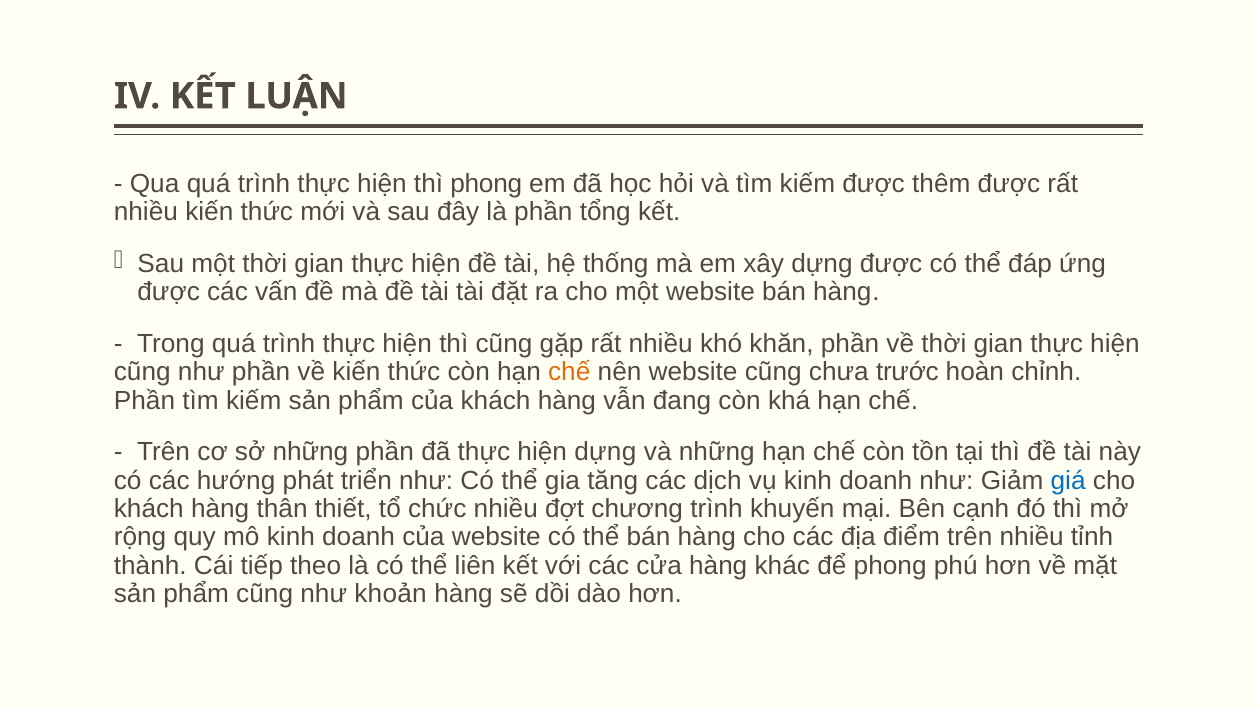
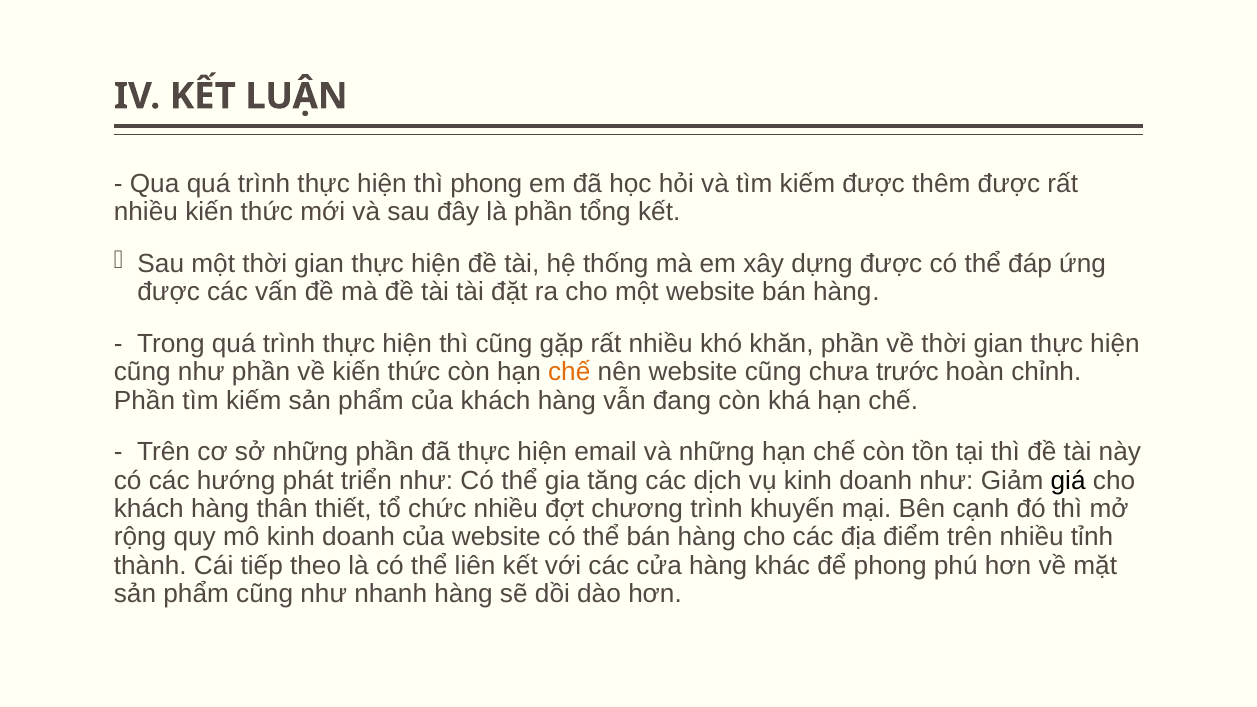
hiện dựng: dựng -> email (606, 452)
giá colour: blue -> black (1068, 481)
khoản: khoản -> nhanh (391, 594)
